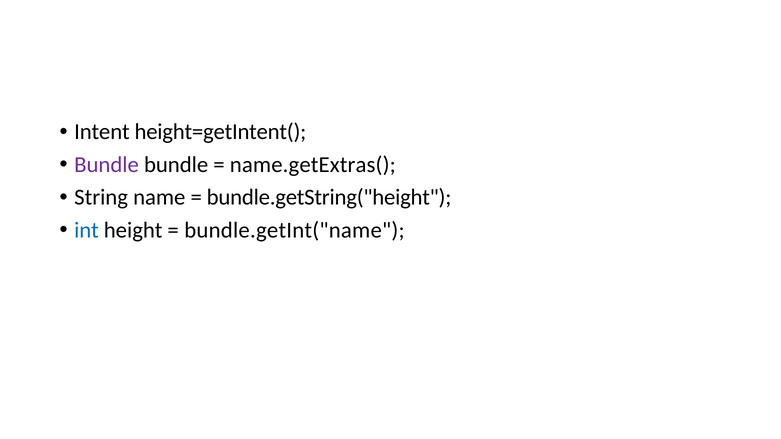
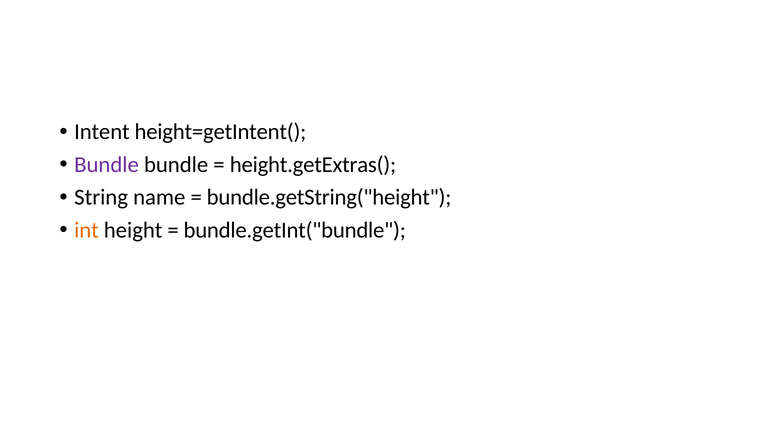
name.getExtras(: name.getExtras( -> height.getExtras( (313, 165)
int colour: blue -> orange (86, 230)
bundle.getInt("name: bundle.getInt("name -> bundle.getInt("bundle (295, 230)
